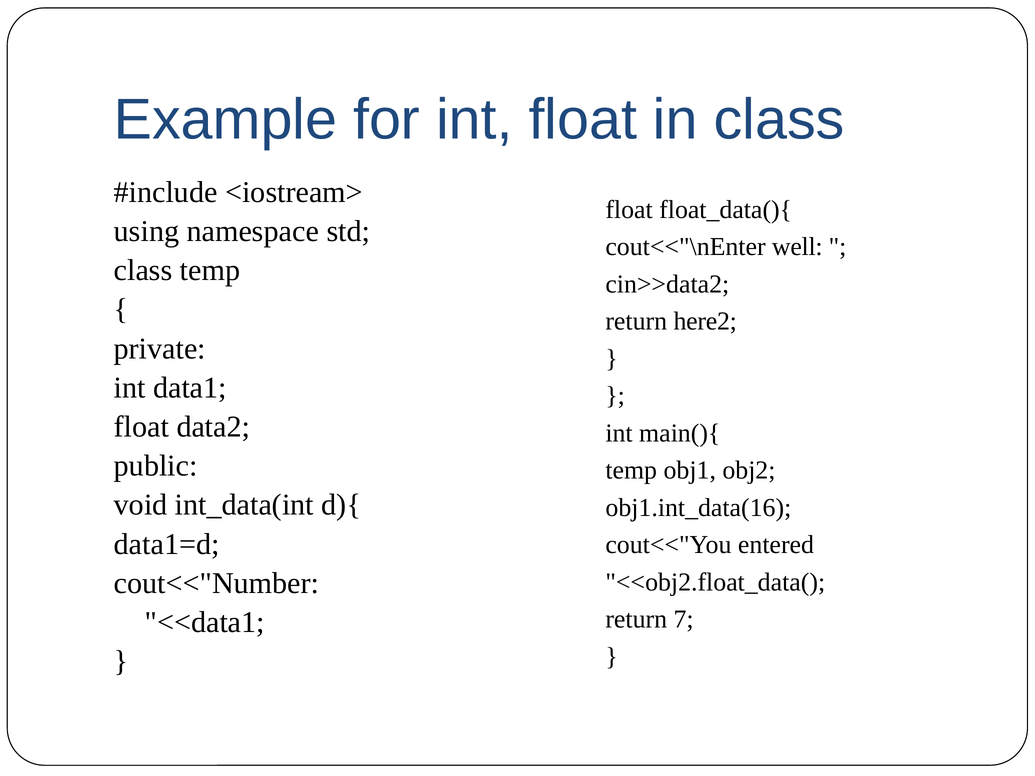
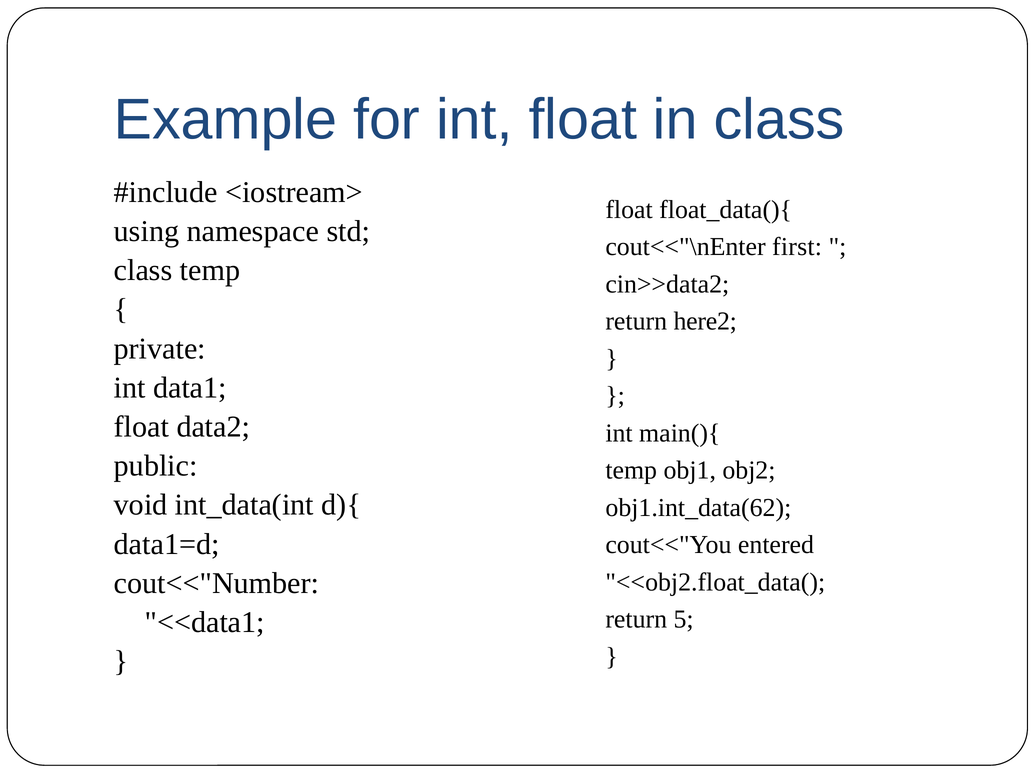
well: well -> first (797, 247)
obj1.int_data(16: obj1.int_data(16 -> obj1.int_data(62 (698, 508)
7: 7 -> 5 (684, 619)
